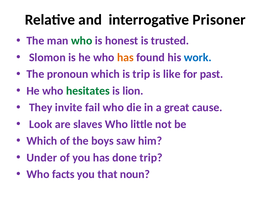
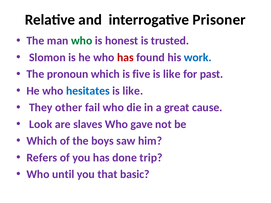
has colour: orange -> red (125, 58)
is trip: trip -> five (141, 74)
hesitates colour: green -> blue (88, 91)
lion: lion -> like (133, 91)
invite: invite -> other (69, 108)
little: little -> gave (142, 124)
Under: Under -> Refers (42, 158)
facts: facts -> until (63, 175)
noun: noun -> basic (135, 175)
